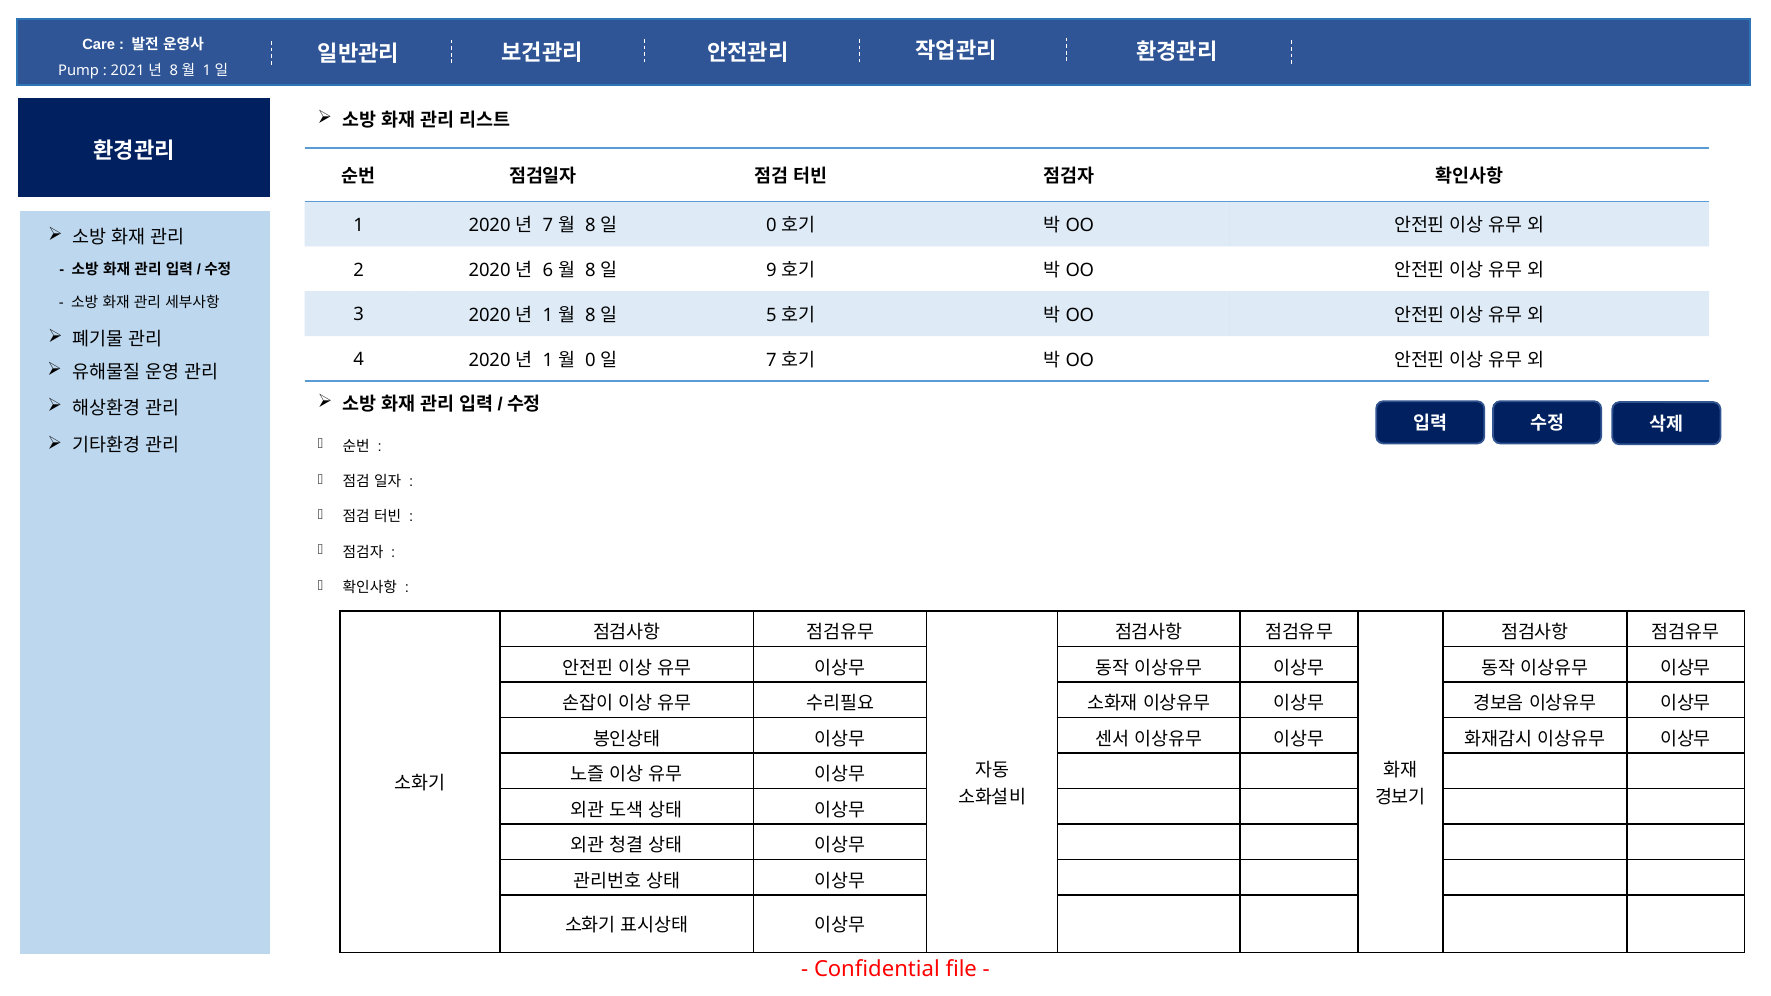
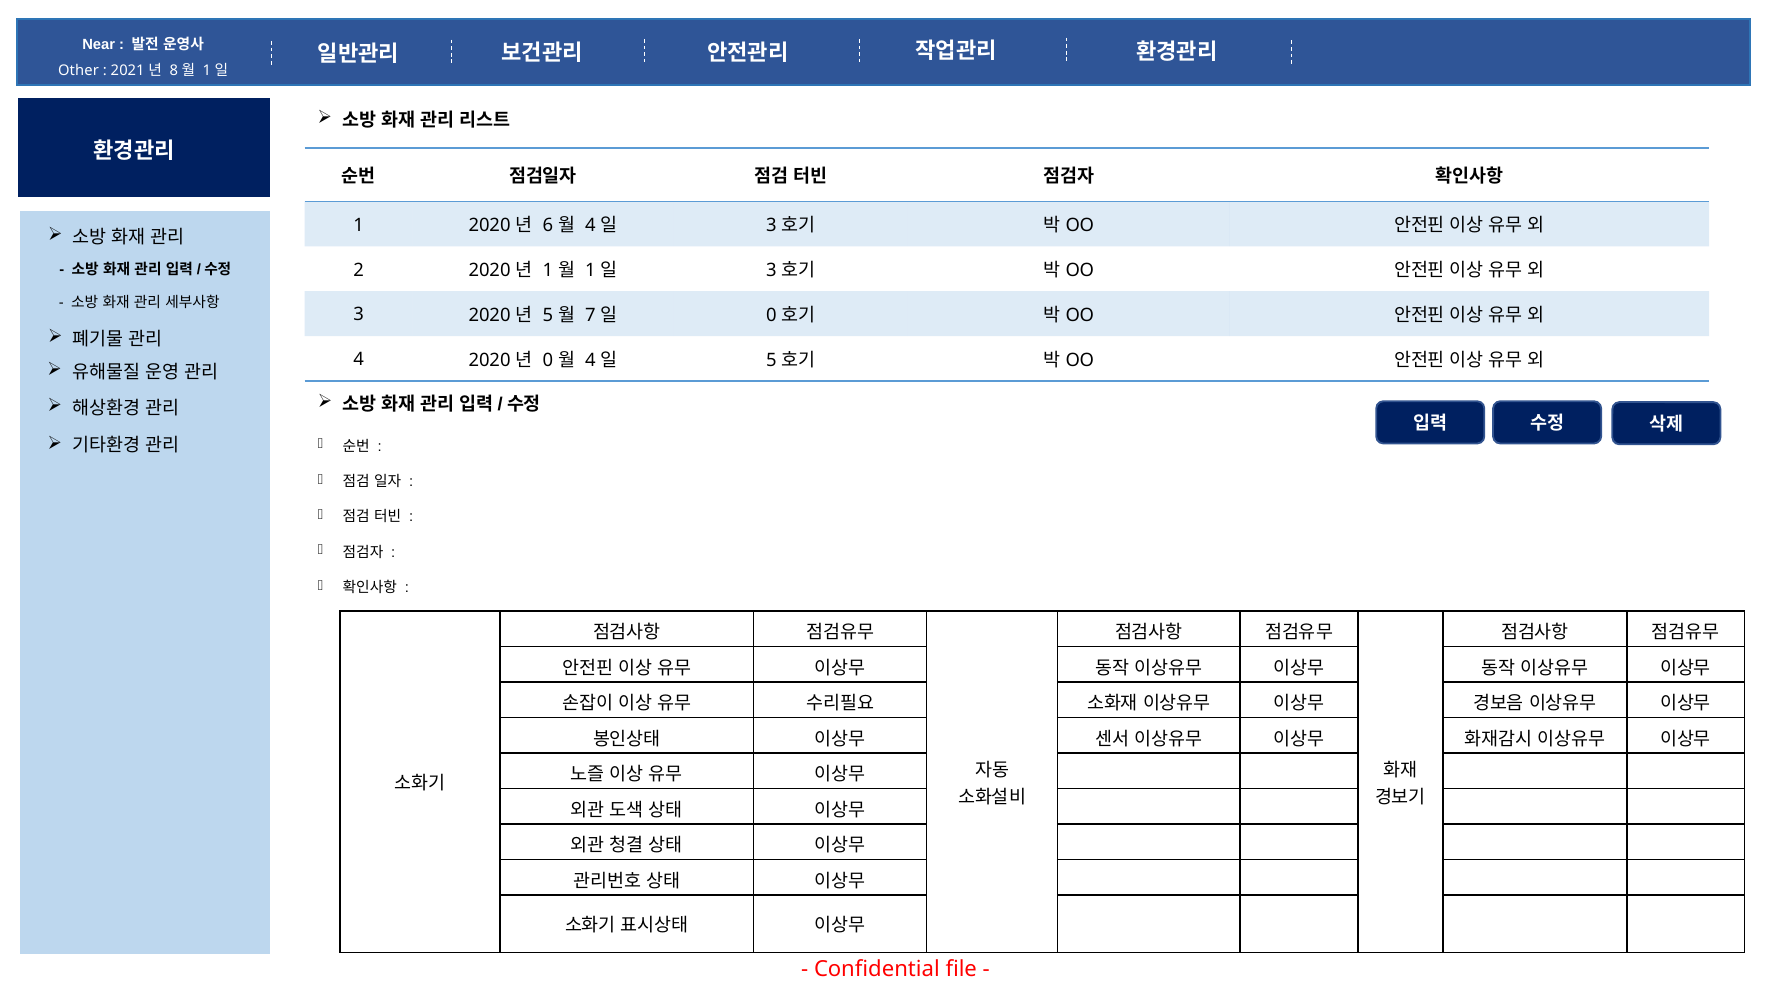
Care: Care -> Near (99, 44)
Pump: Pump -> Other (78, 71)
7: 7 -> 6 (548, 226)
8: 8 -> 4 (590, 226)
0: 0 -> 3 (771, 226)
6: 6 -> 1 (548, 271)
8: 8 -> 1 (590, 271)
9: 9 -> 3 (771, 271)
1: 1 -> 5 (548, 316)
8: 8 -> 7 (590, 316)
5: 5 -> 0 (771, 316)
1: 1 -> 0 (548, 360)
0: 0 -> 4 (590, 360)
7: 7 -> 5 (771, 360)
